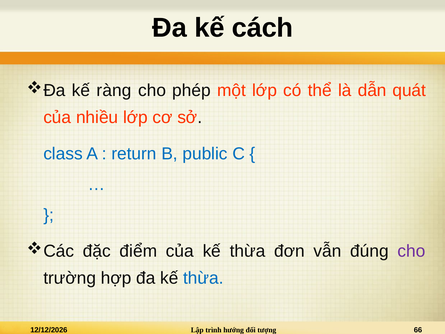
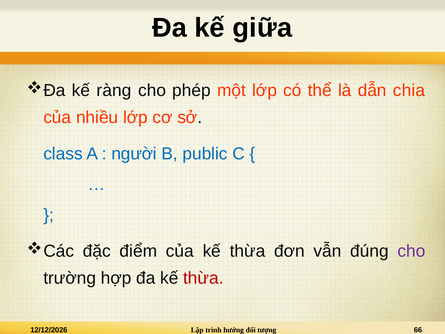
cách: cách -> giữa (262, 28)
quát: quát -> chia (409, 90)
return: return -> người (134, 154)
thừa colour: blue -> red (203, 278)
